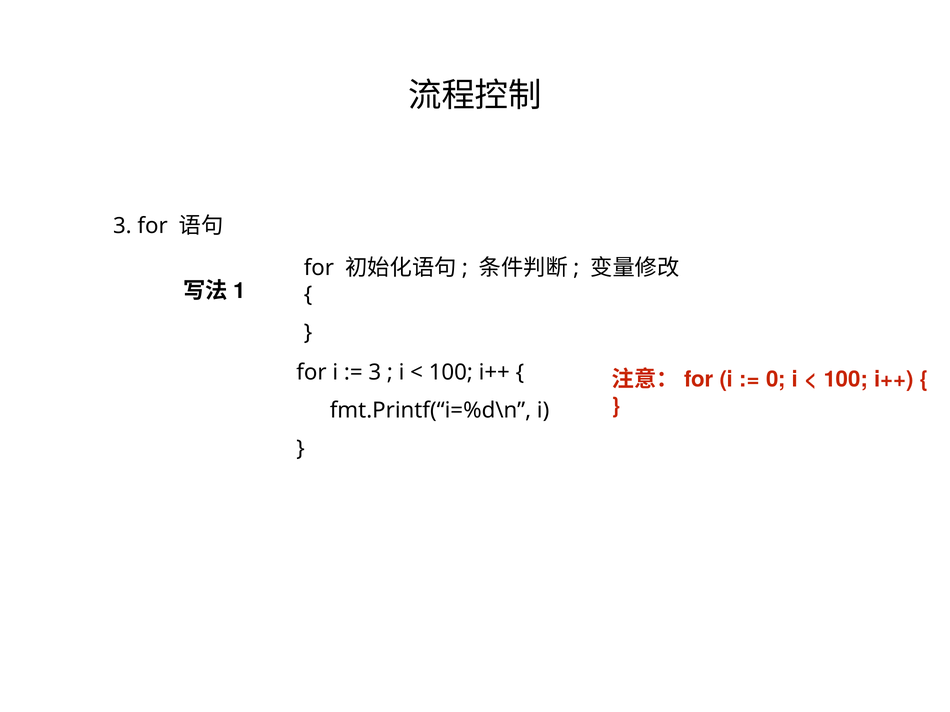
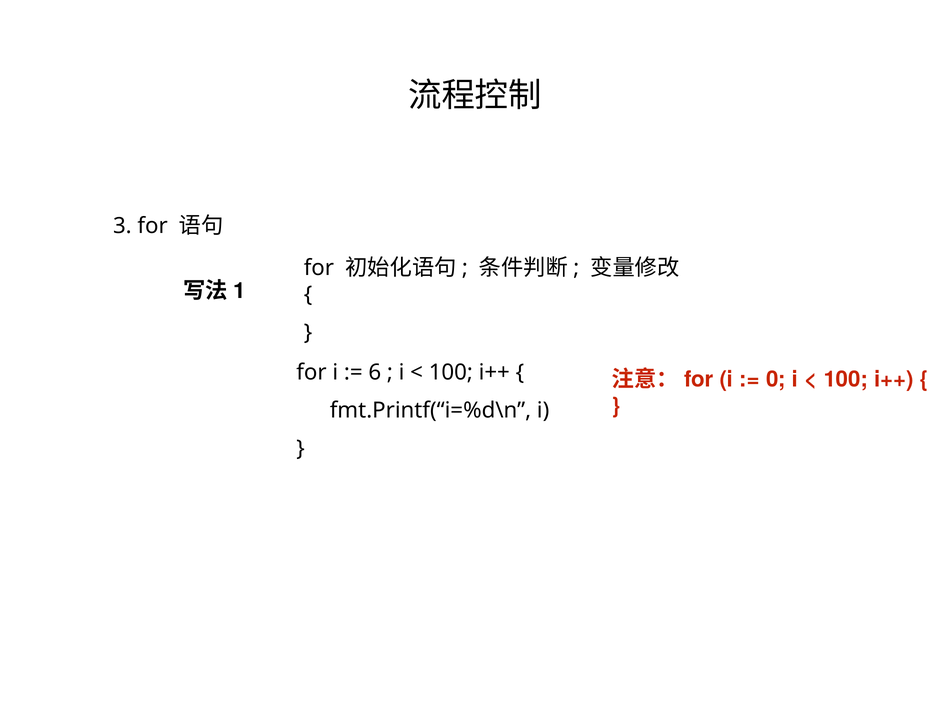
3: 3 -> 6 (375, 373)
